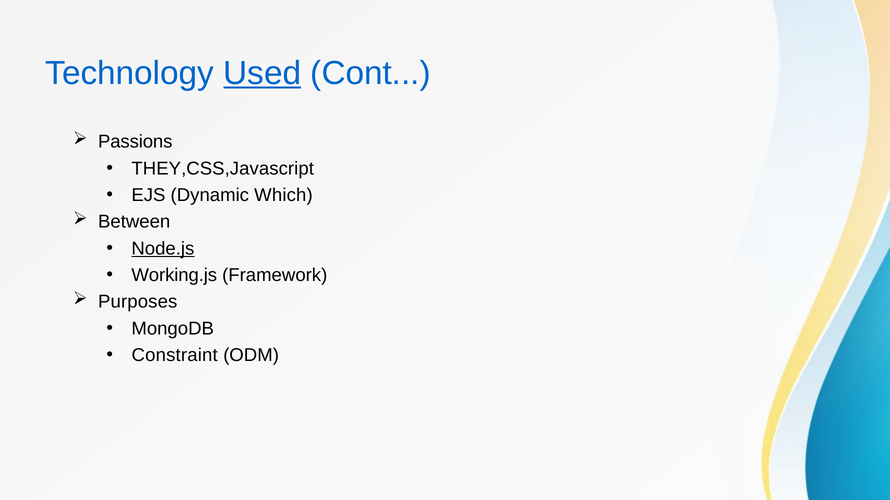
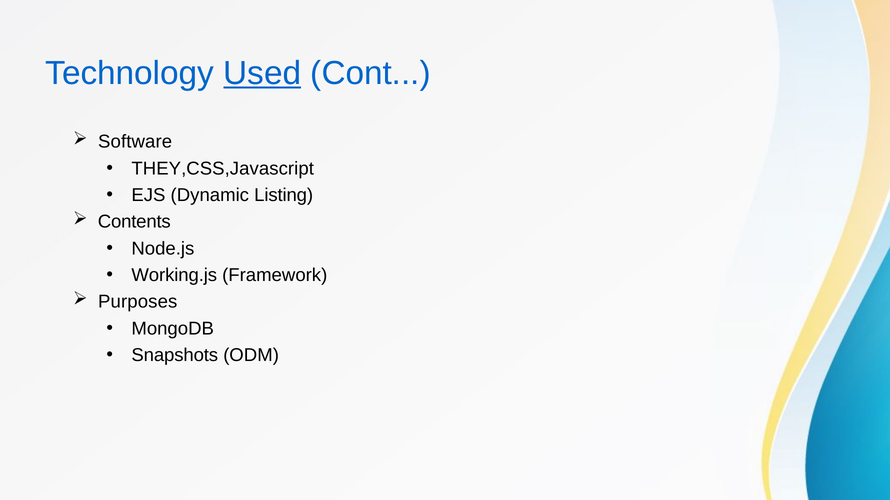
Passions: Passions -> Software (135, 142)
Which: Which -> Listing (284, 195)
Between: Between -> Contents (134, 222)
Node.js underline: present -> none (163, 249)
Constraint: Constraint -> Snapshots (175, 356)
